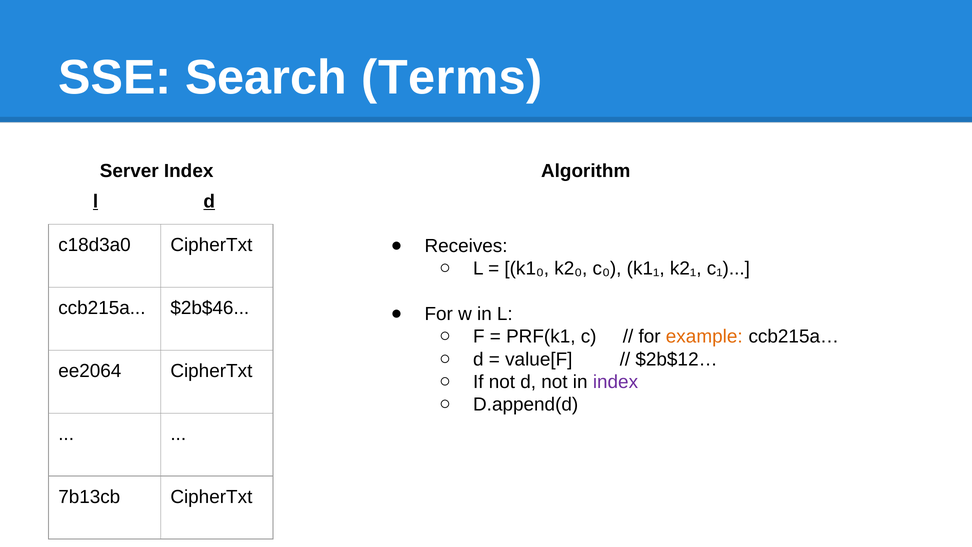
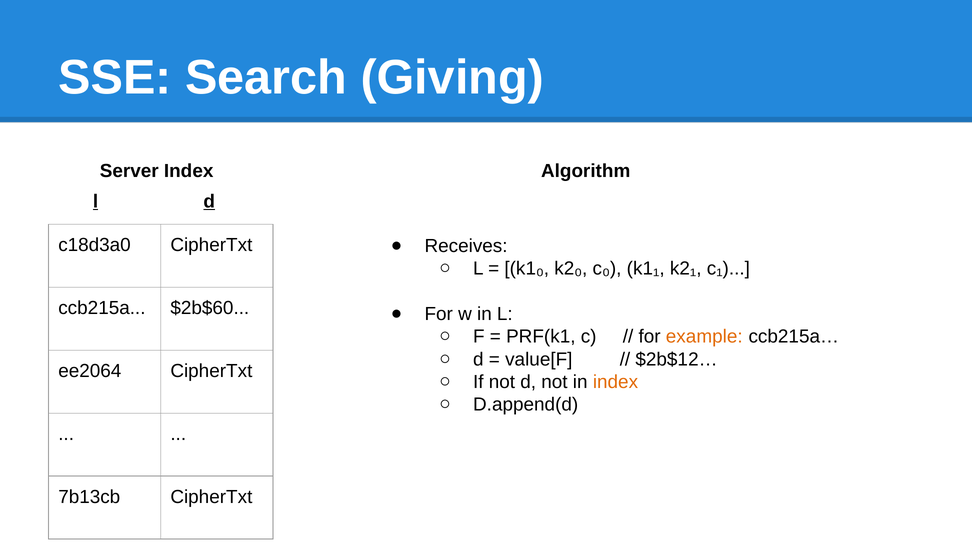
Terms: Terms -> Giving (452, 78)
$2b$46: $2b$46 -> $2b$60 (210, 308)
index colour: purple -> orange (615, 382)
